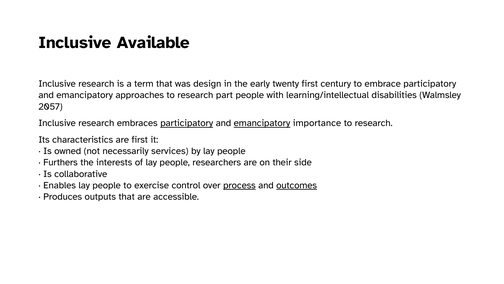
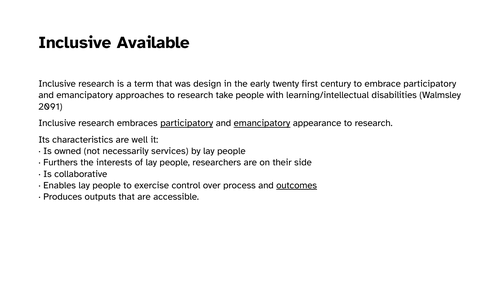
part: part -> take (225, 95)
2057: 2057 -> 2091 (50, 106)
importance: importance -> appearance (317, 123)
are first: first -> well (140, 140)
process underline: present -> none (239, 185)
